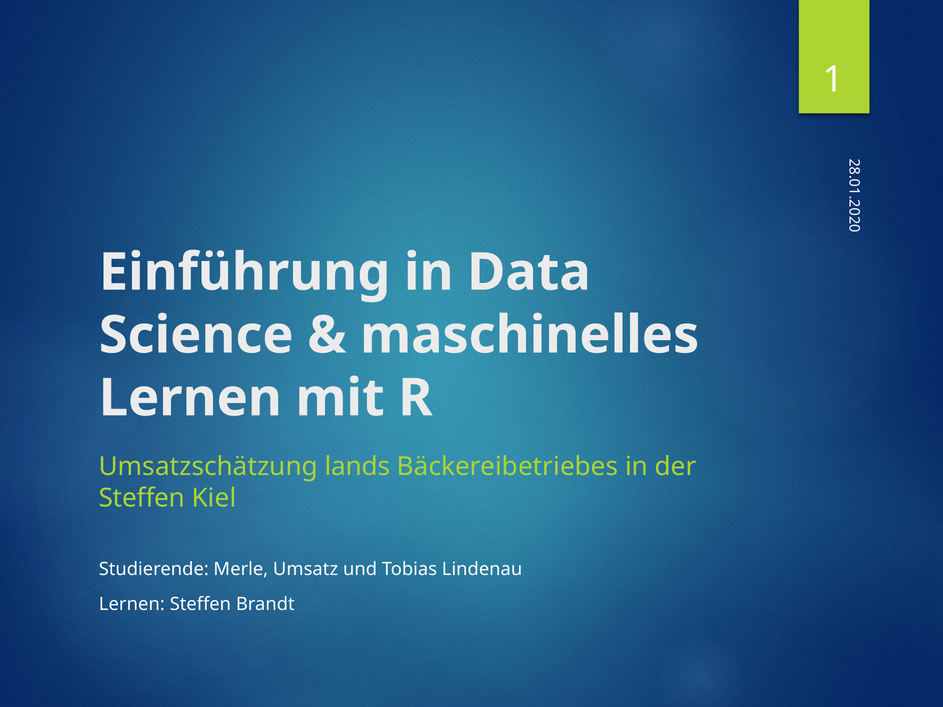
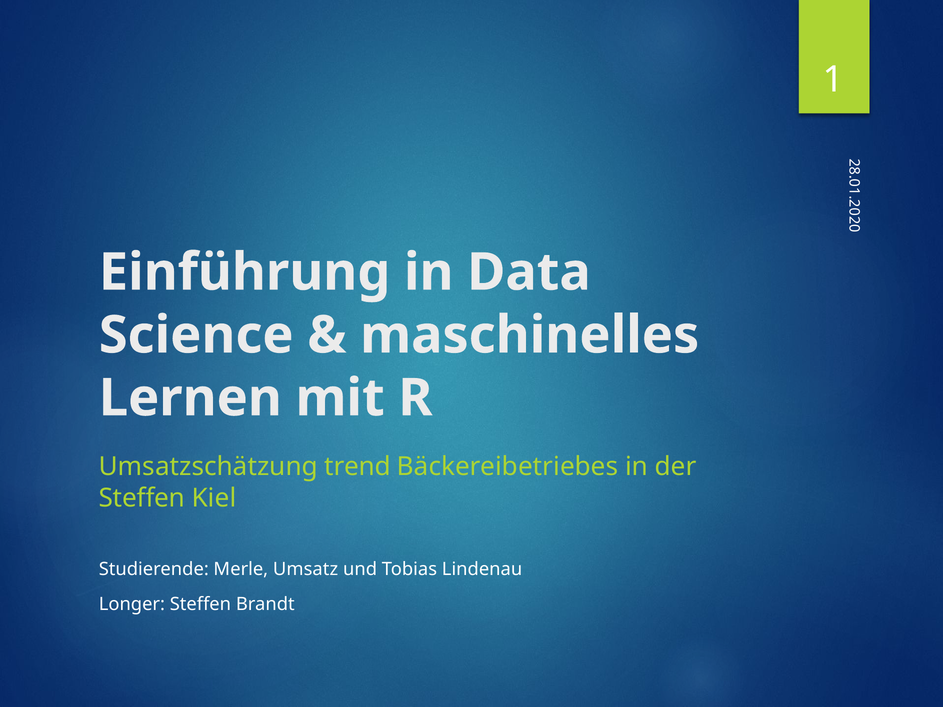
lands: lands -> trend (358, 467)
Lernen: Lernen -> Longer (132, 604)
